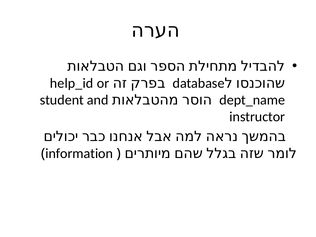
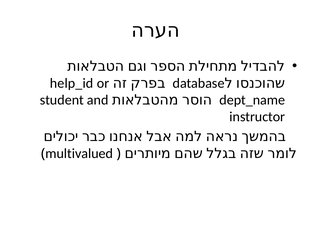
information: information -> multivalued (79, 153)
